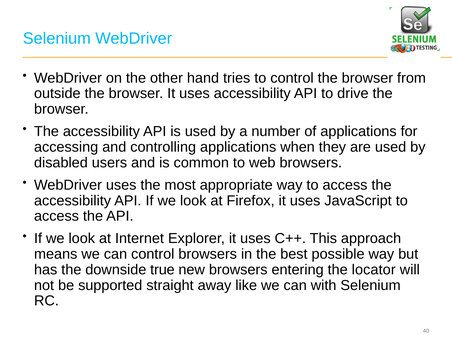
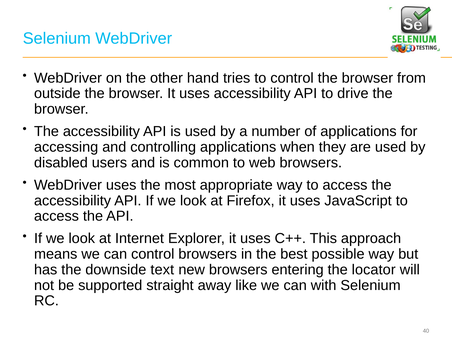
true: true -> text (162, 270)
